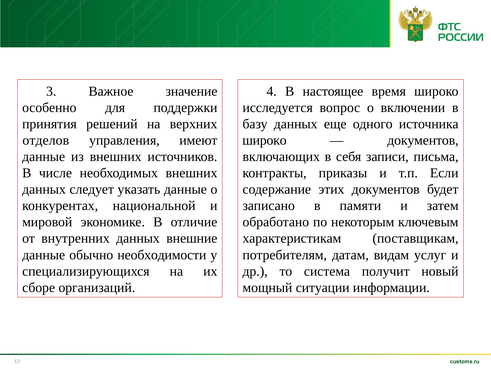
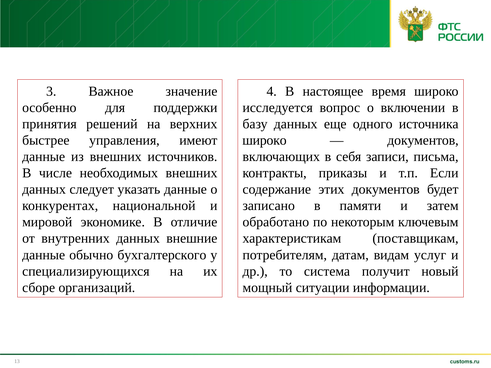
отделов: отделов -> быстрее (46, 140)
необходимости: необходимости -> бухгалтерского (162, 255)
